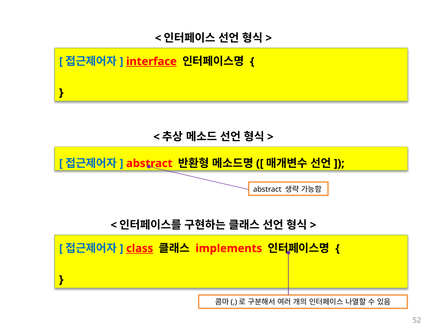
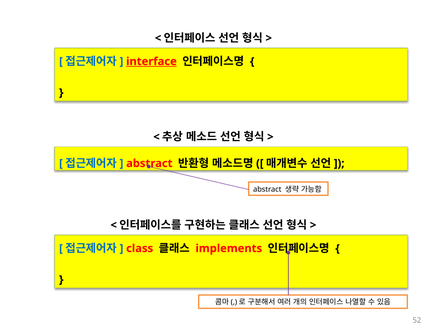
class underline: present -> none (140, 248)
